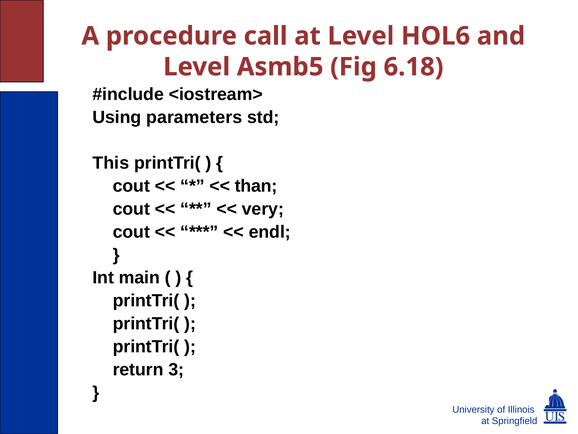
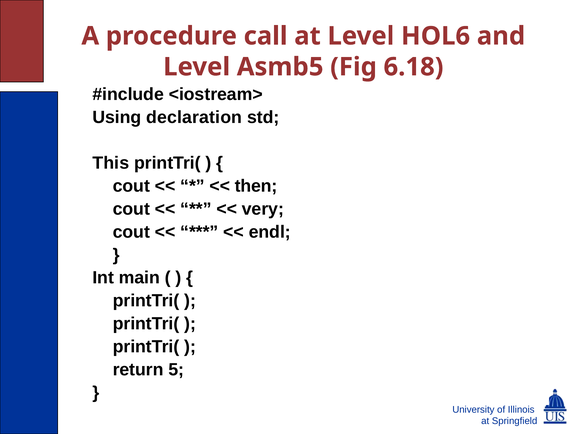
parameters: parameters -> declaration (194, 117)
than: than -> then (256, 186)
3: 3 -> 5 (176, 369)
